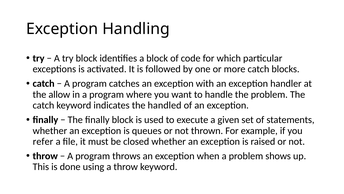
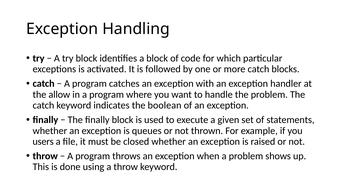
handled: handled -> boolean (165, 105)
refer: refer -> users (43, 141)
